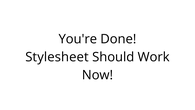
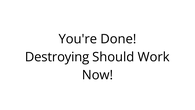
Stylesheet: Stylesheet -> Destroying (57, 57)
